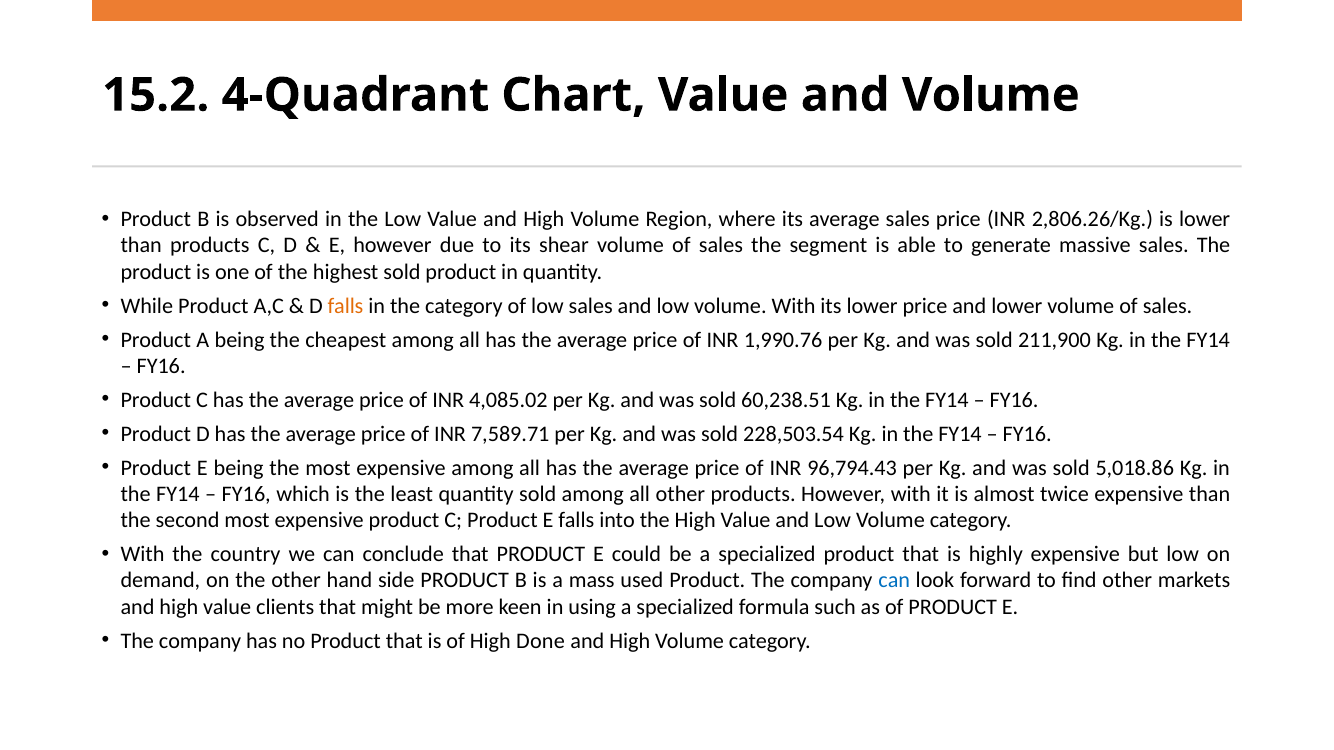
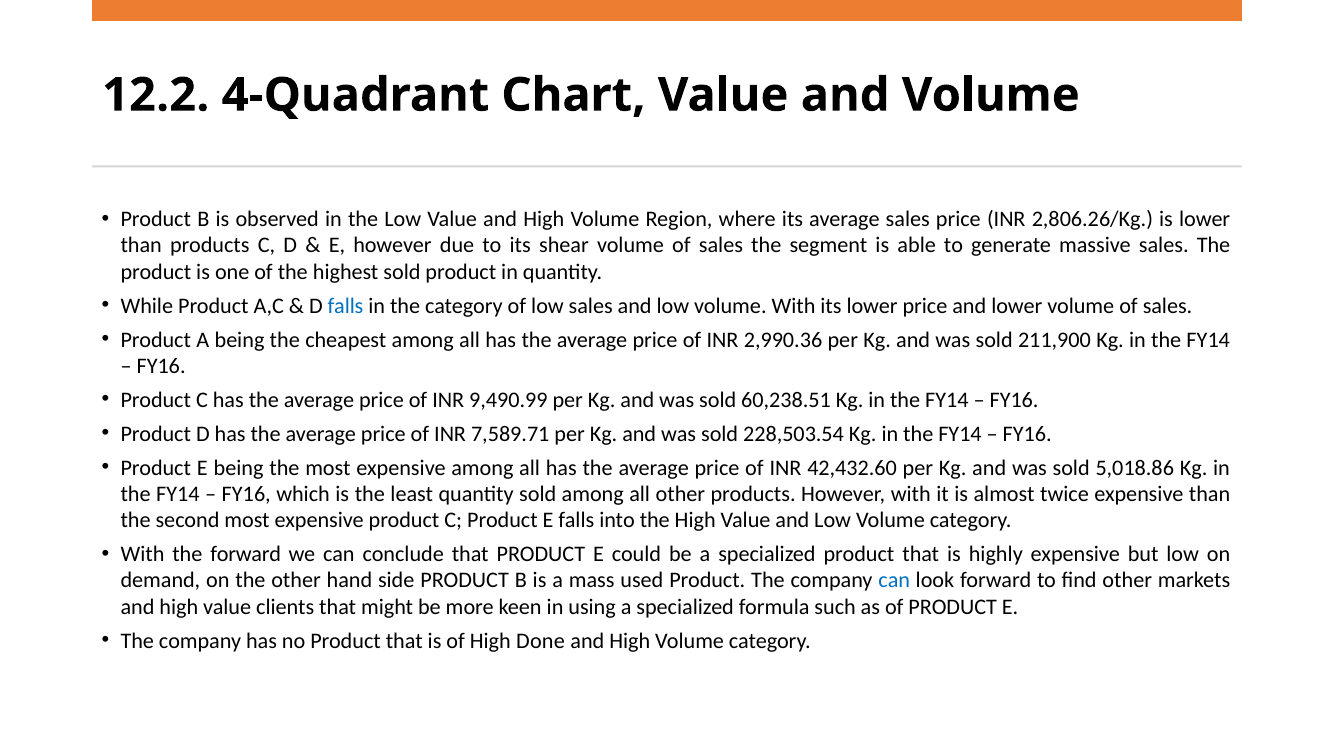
15.2: 15.2 -> 12.2 (156, 95)
falls colour: orange -> blue (345, 306)
1,990.76: 1,990.76 -> 2,990.36 (783, 340)
4,085.02: 4,085.02 -> 9,490.99 (508, 400)
96,794.43: 96,794.43 -> 42,432.60 (852, 468)
the country: country -> forward (246, 555)
